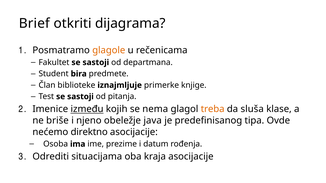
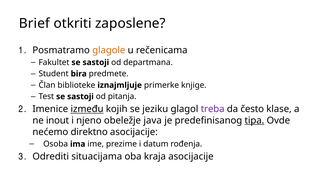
dijagrama: dijagrama -> zaposlene (130, 24)
nema: nema -> jeziku (155, 109)
treba colour: orange -> purple (213, 109)
sluša: sluša -> često (252, 109)
briše: briše -> inout (58, 121)
tipa underline: none -> present (254, 121)
